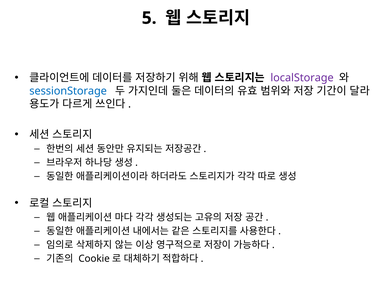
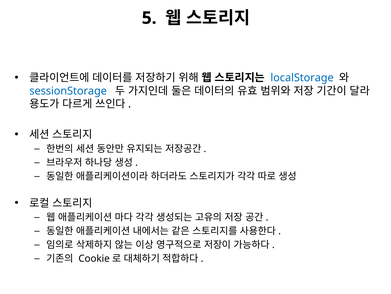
localStorage colour: purple -> blue (302, 78)
